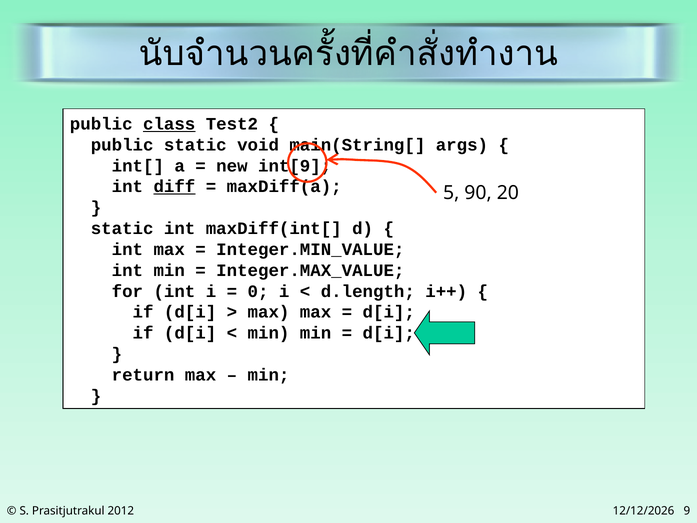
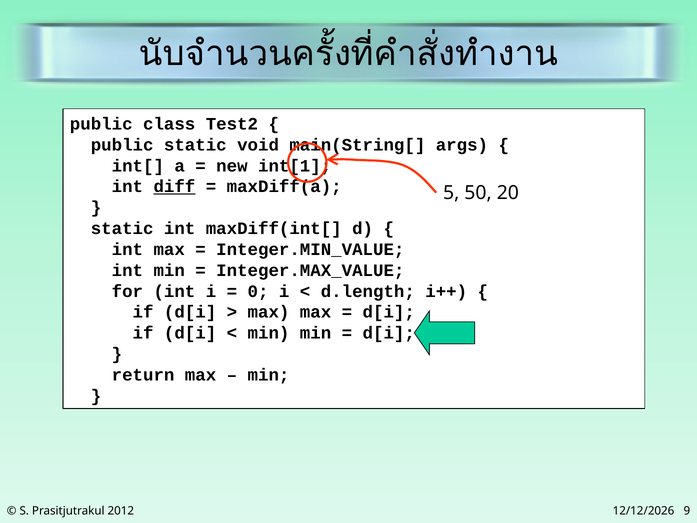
class underline: present -> none (169, 124)
int[9: int[9 -> int[1 (295, 166)
90: 90 -> 50 (478, 193)
